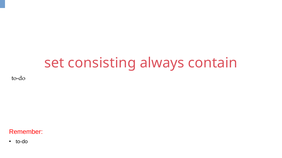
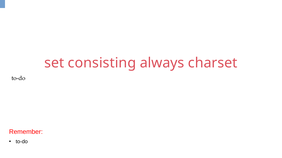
contain: contain -> charset (213, 63)
